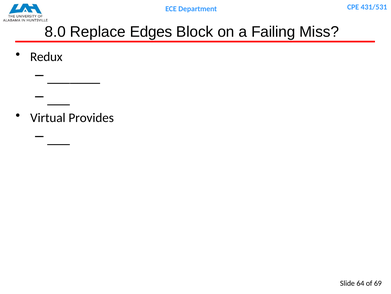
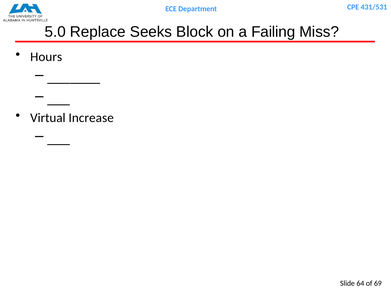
8.0: 8.0 -> 5.0 (55, 32)
Edges: Edges -> Seeks (151, 32)
Redux: Redux -> Hours (46, 57)
Provides: Provides -> Increase (91, 117)
